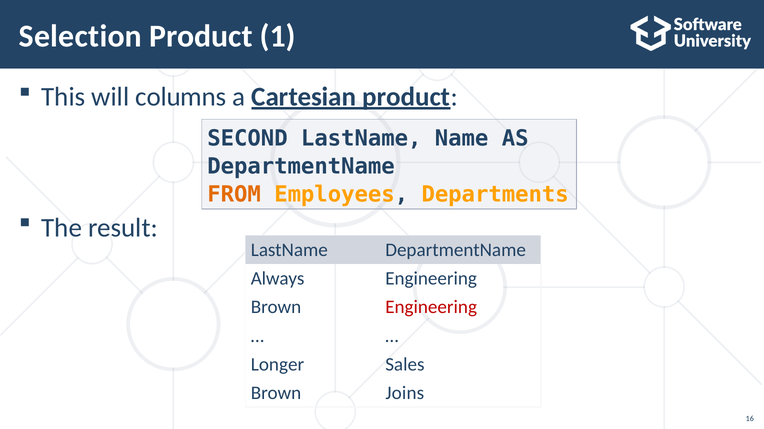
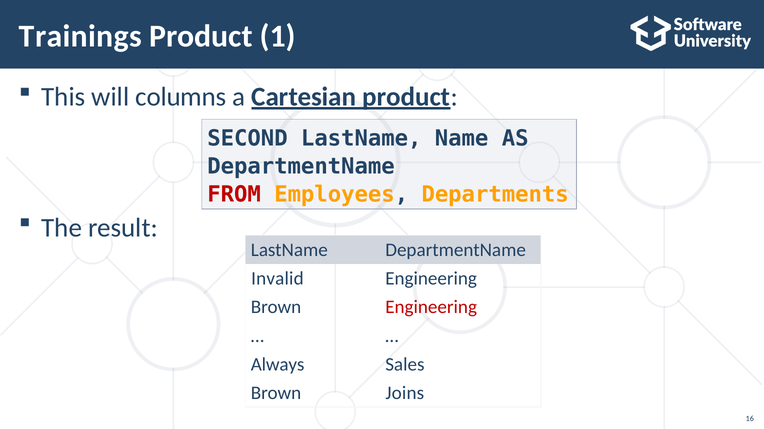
Selection: Selection -> Trainings (80, 36)
FROM colour: orange -> red (234, 195)
Always: Always -> Invalid (277, 279)
Longer: Longer -> Always (278, 365)
